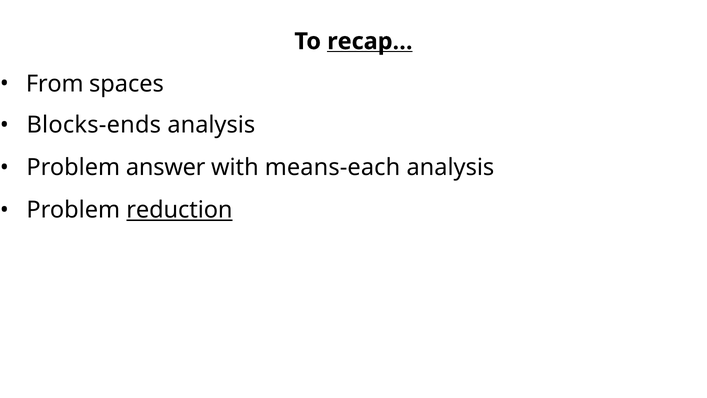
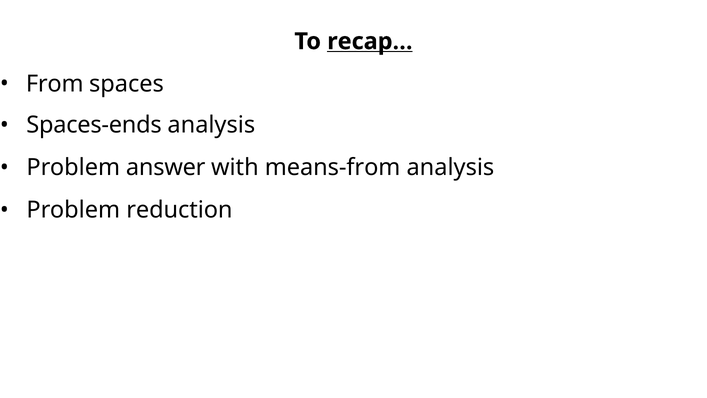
Blocks-ends: Blocks-ends -> Spaces-ends (94, 125)
means-each: means-each -> means-from (333, 167)
reduction underline: present -> none (179, 210)
